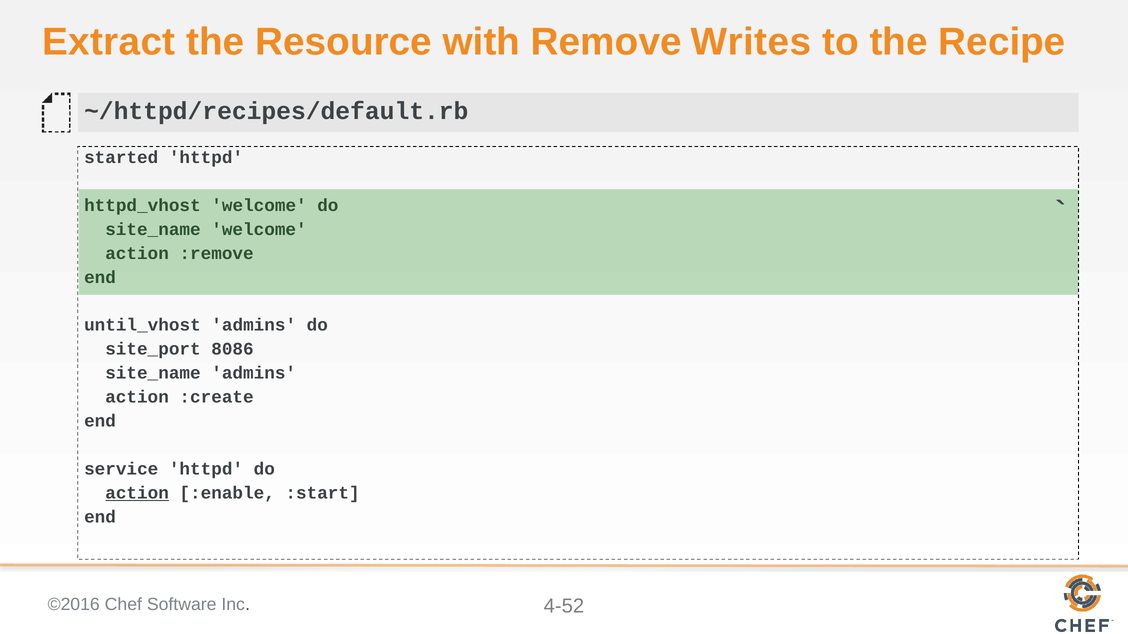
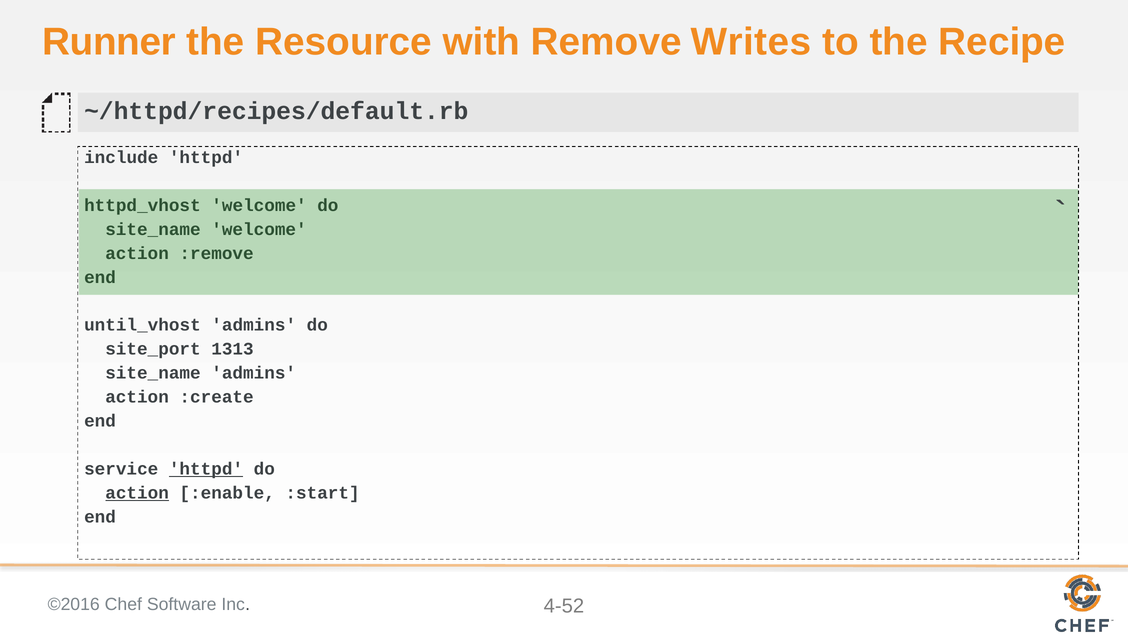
Extract: Extract -> Runner (109, 42)
started: started -> include (121, 158)
8086: 8086 -> 1313 (232, 349)
httpd underline: none -> present (206, 469)
